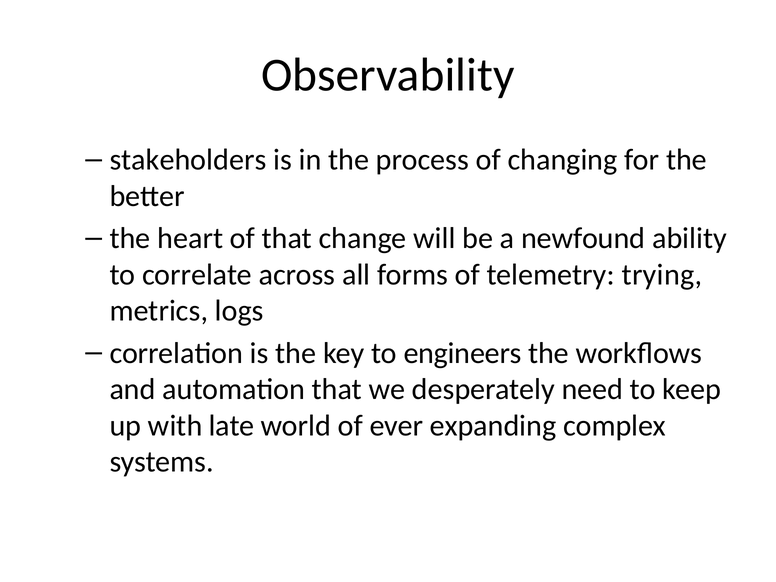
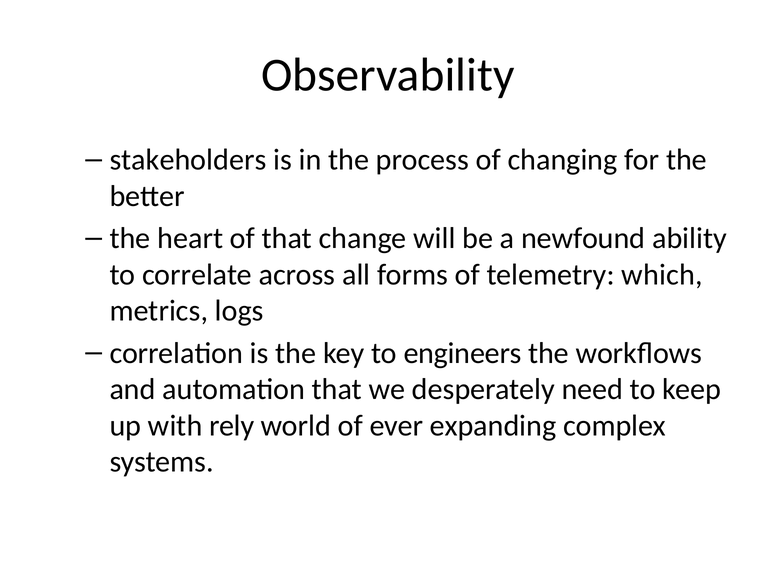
trying: trying -> which (662, 275)
late: late -> rely (232, 426)
